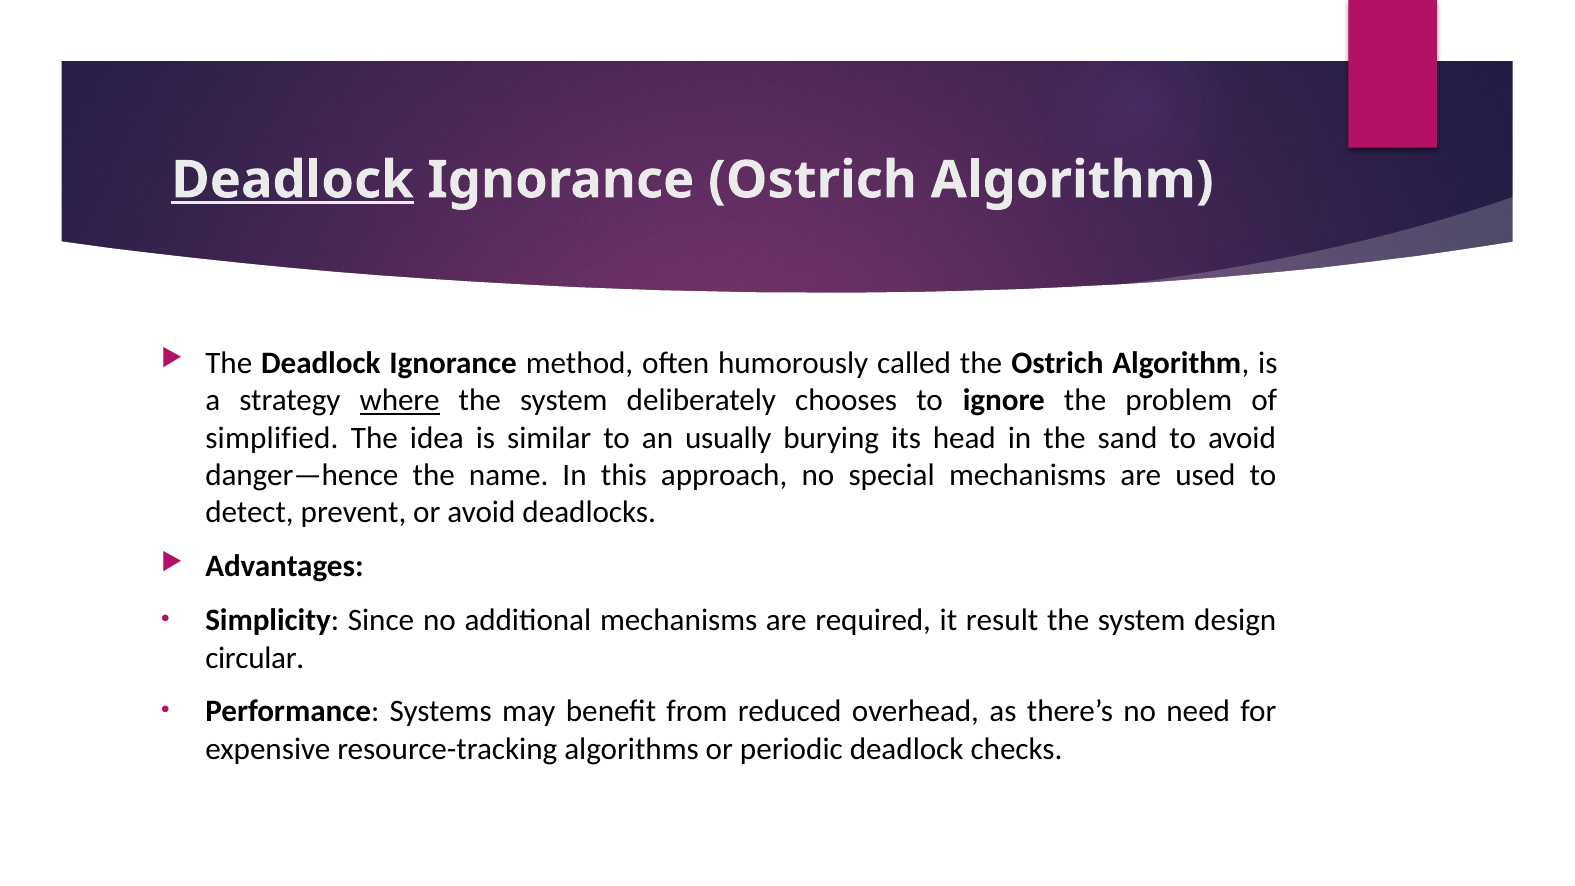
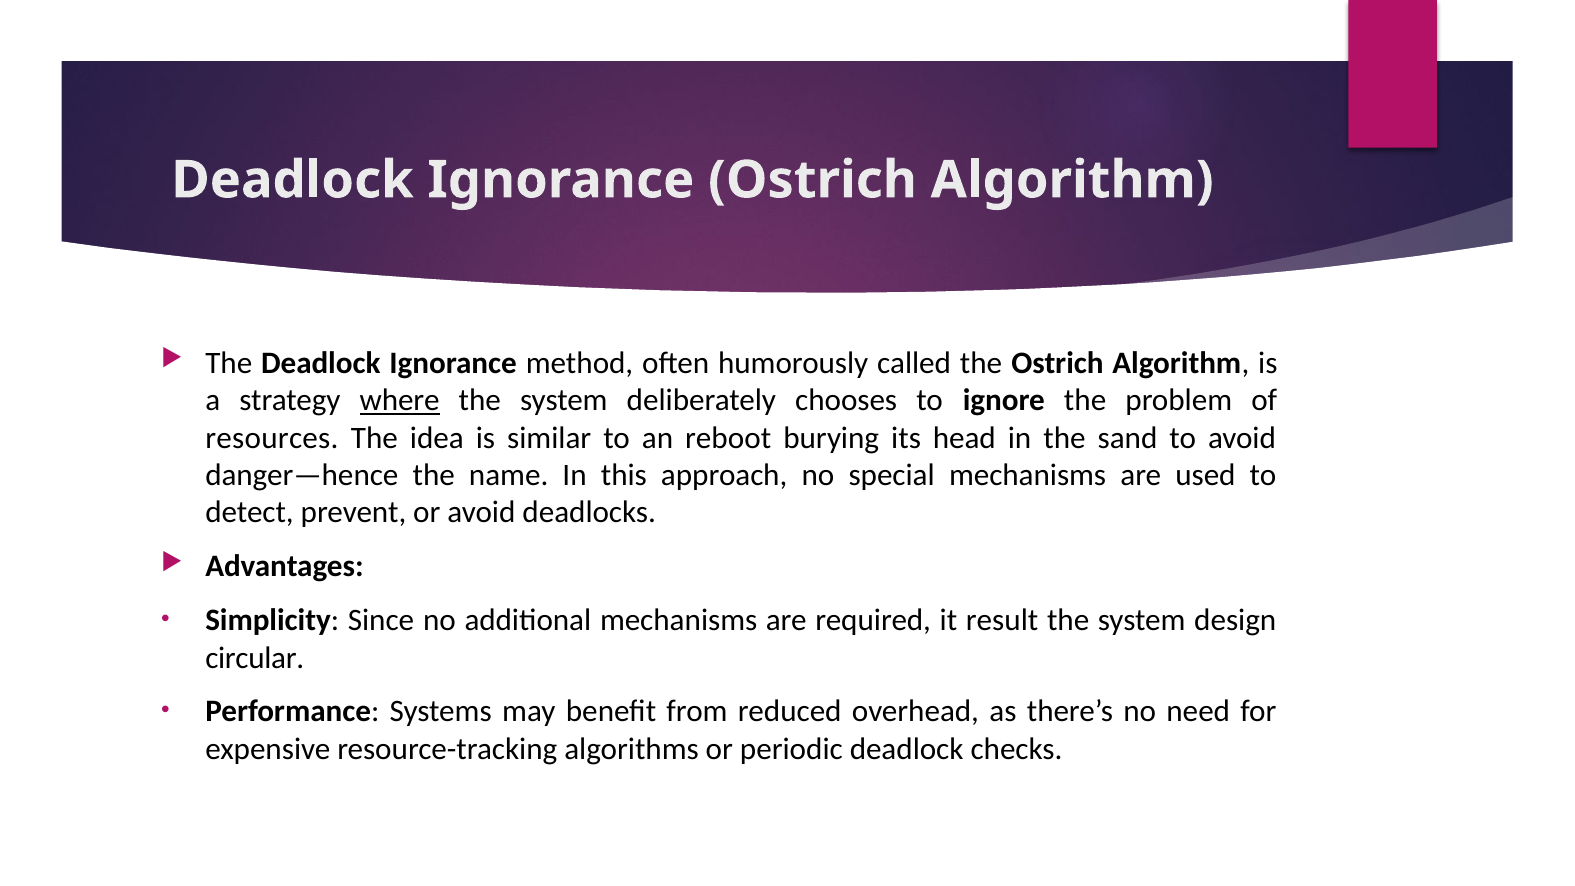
Deadlock underline: present -> none (292, 180)
simplified: simplified -> resources (272, 438)
usually: usually -> reboot (728, 438)
